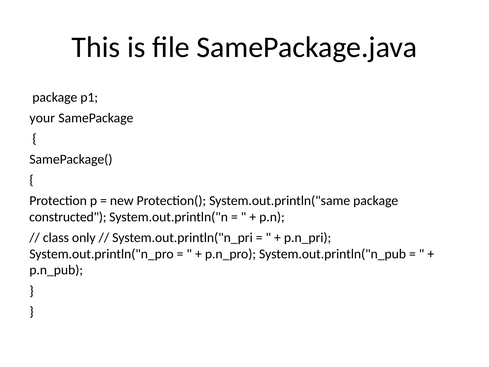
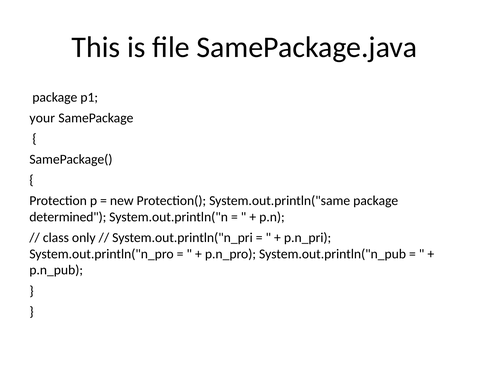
constructed: constructed -> determined (68, 217)
